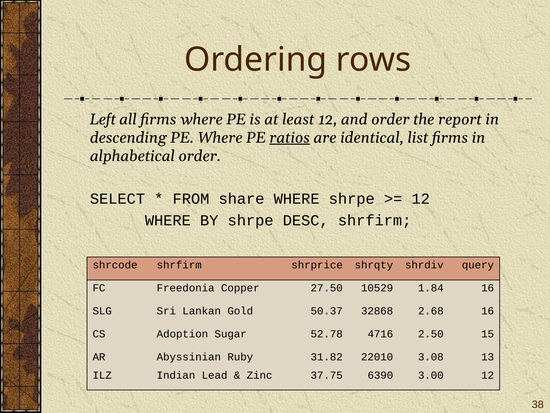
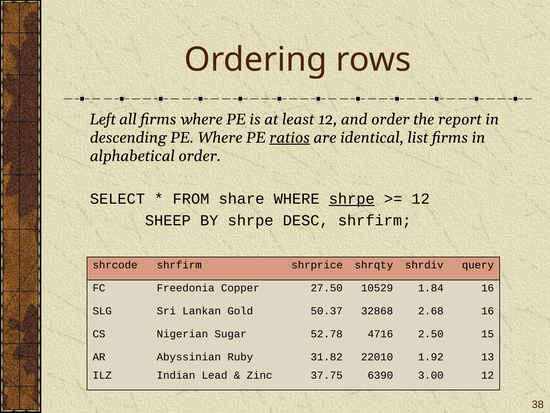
shrpe underline: none -> present (352, 199)
WHERE: WHERE -> SHEEP (168, 220)
Adoption: Adoption -> Nigerian (182, 334)
3.08: 3.08 -> 1.92 (431, 356)
